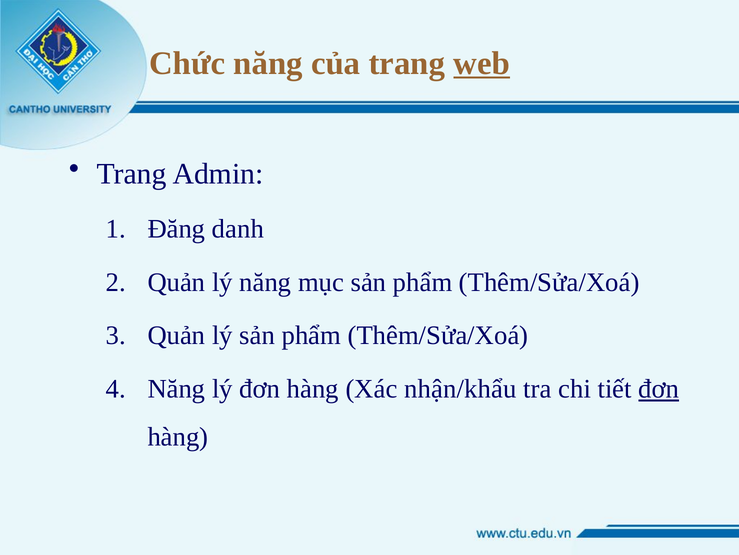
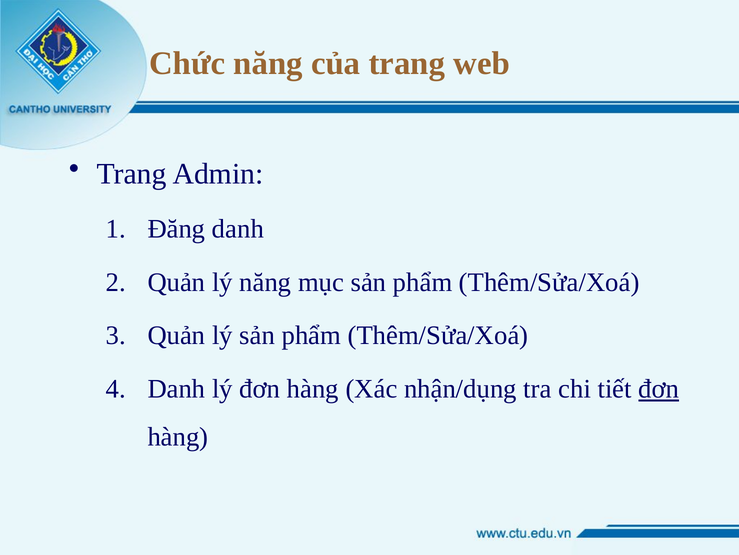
web underline: present -> none (482, 63)
Năng: Năng -> Danh (176, 389)
nhận/khẩu: nhận/khẩu -> nhận/dụng (460, 389)
